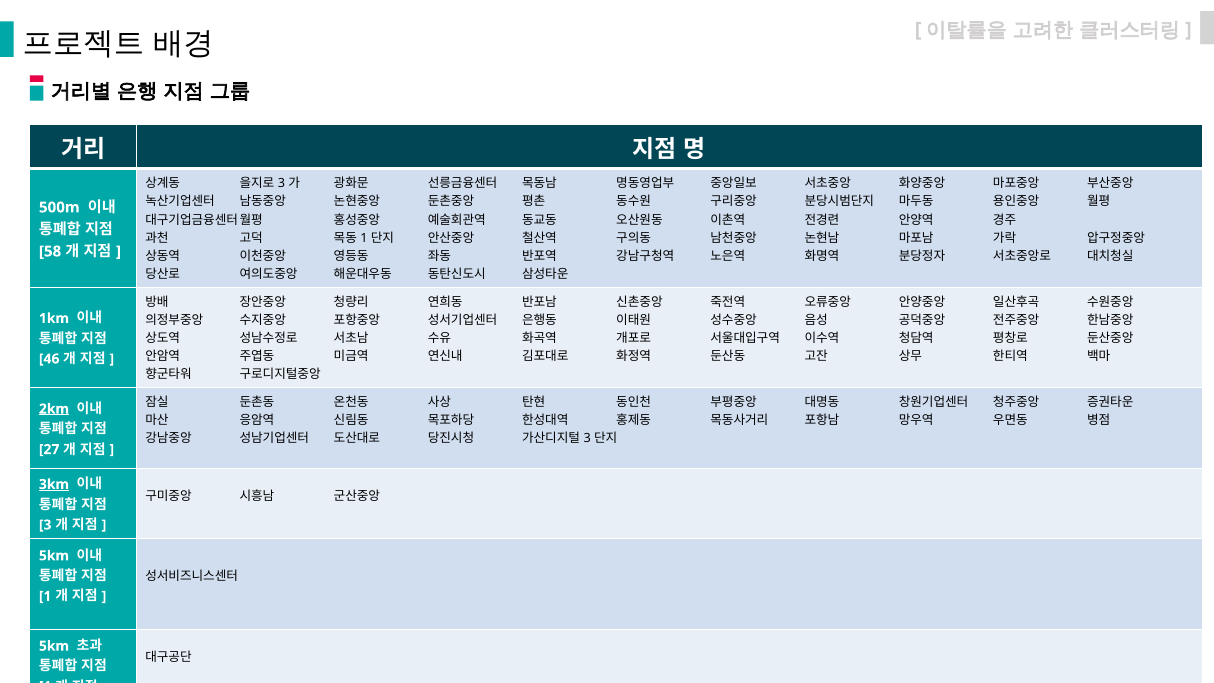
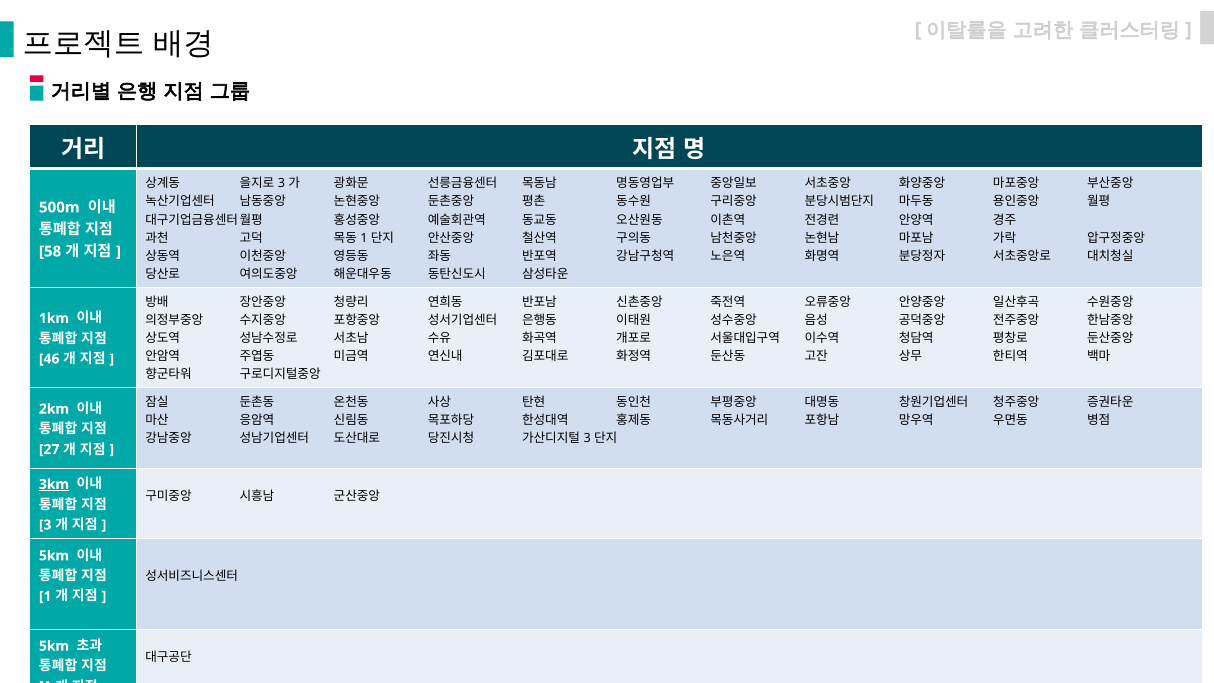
2km underline: present -> none (54, 409)
